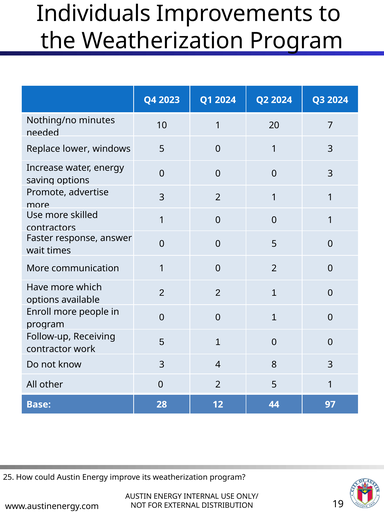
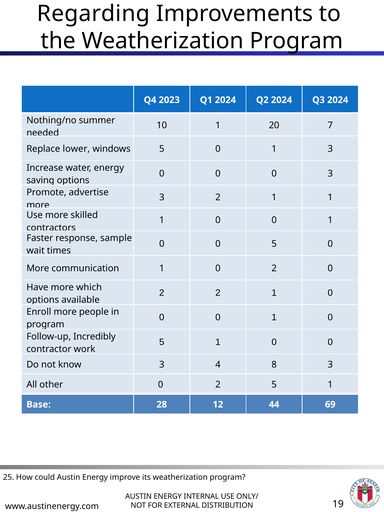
Individuals: Individuals -> Regarding (93, 14)
minutes: minutes -> summer (97, 120)
answer: answer -> sample (116, 238)
Receiving: Receiving -> Incredibly (94, 337)
97: 97 -> 69 (330, 404)
